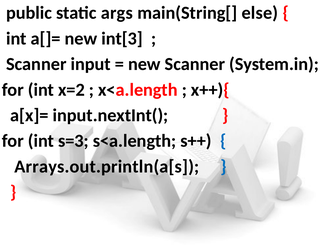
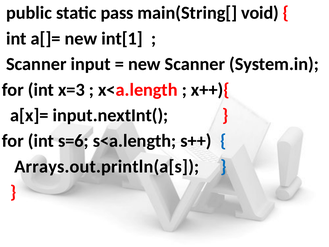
args: args -> pass (117, 13)
else: else -> void (260, 13)
int[3: int[3 -> int[1 (122, 38)
x=2: x=2 -> x=3 (71, 90)
s=3: s=3 -> s=6 (73, 141)
